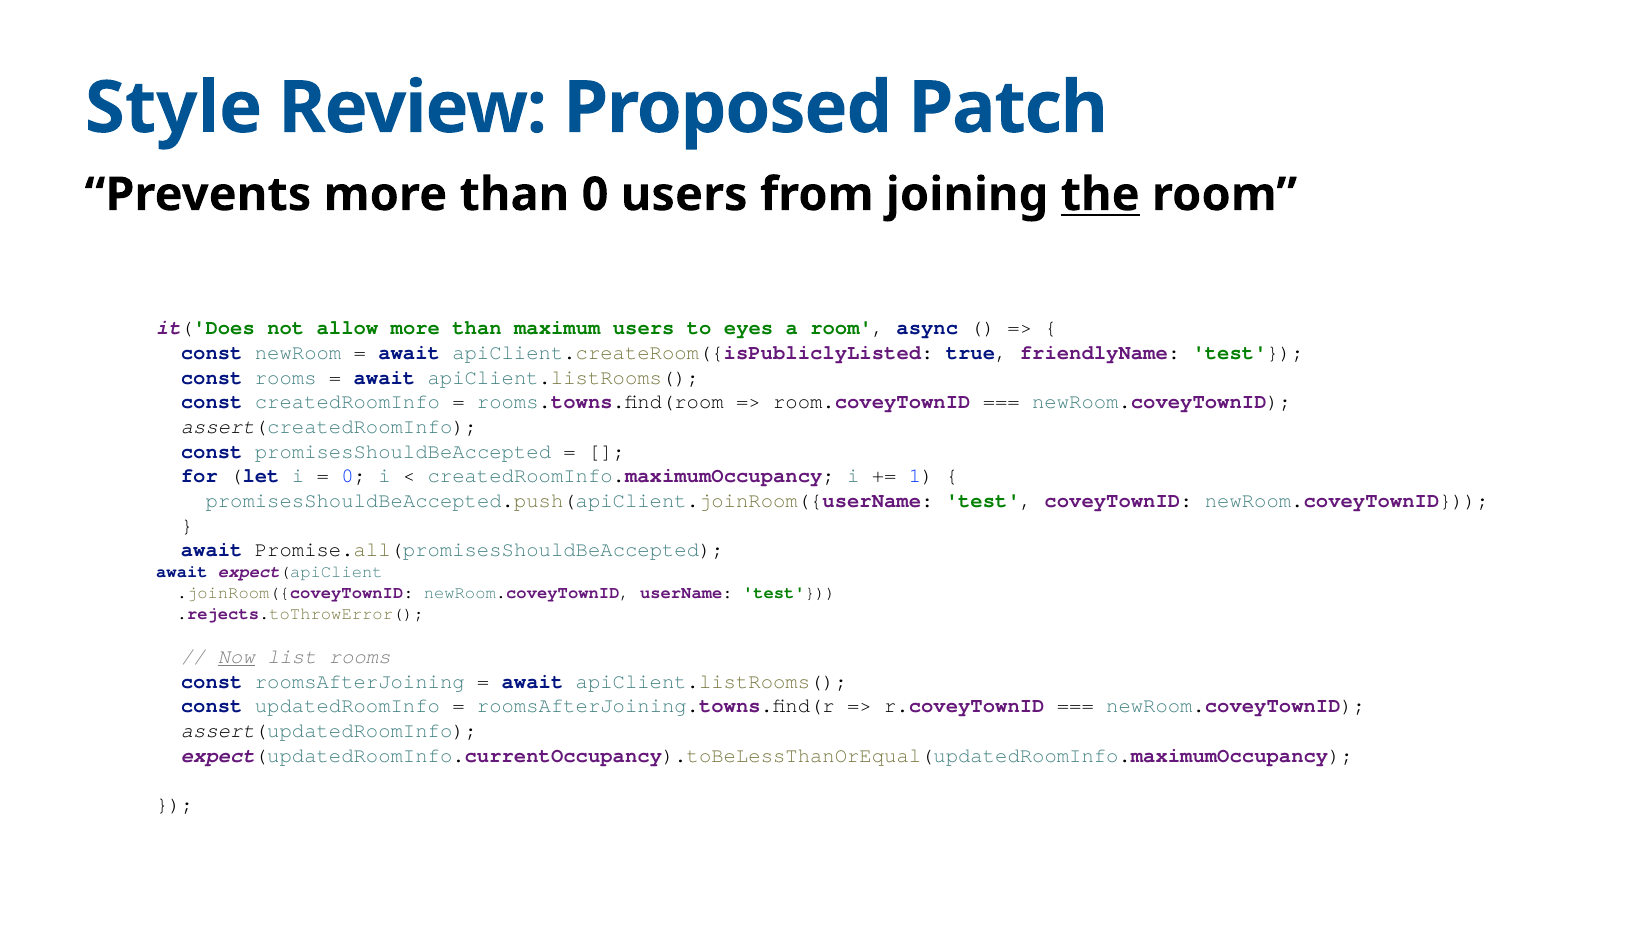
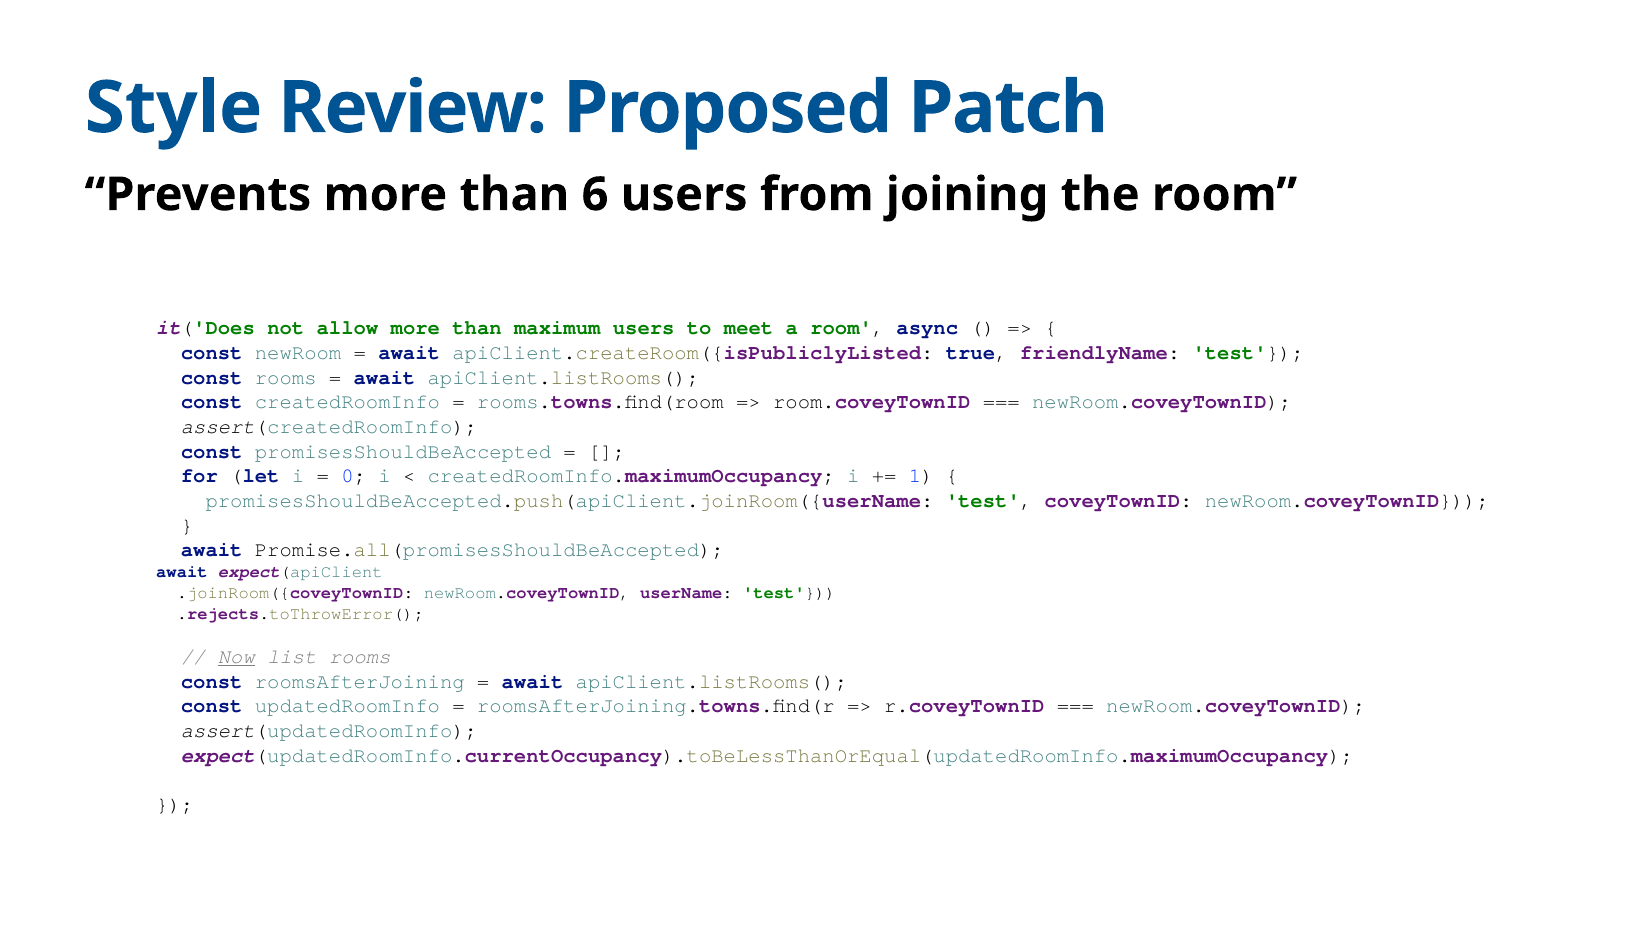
than 0: 0 -> 6 (595, 195)
the underline: present -> none (1100, 195)
eyes: eyes -> meet (749, 328)
